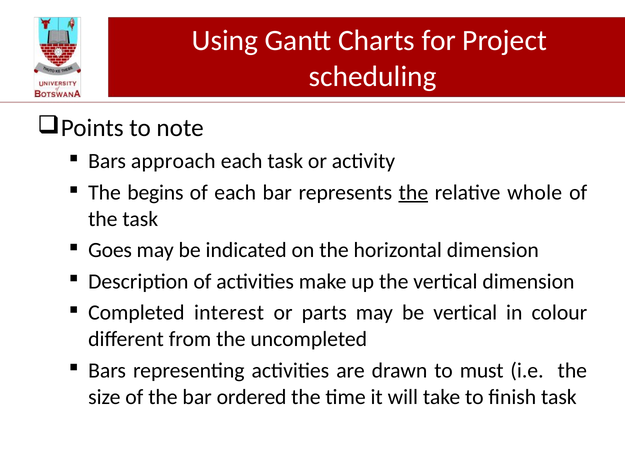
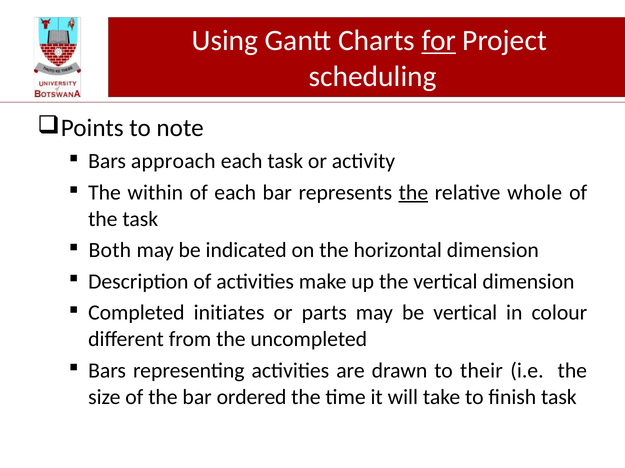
for underline: none -> present (439, 41)
begins: begins -> within (155, 193)
Goes: Goes -> Both (110, 251)
interest: interest -> initiates (229, 313)
must: must -> their (481, 371)
